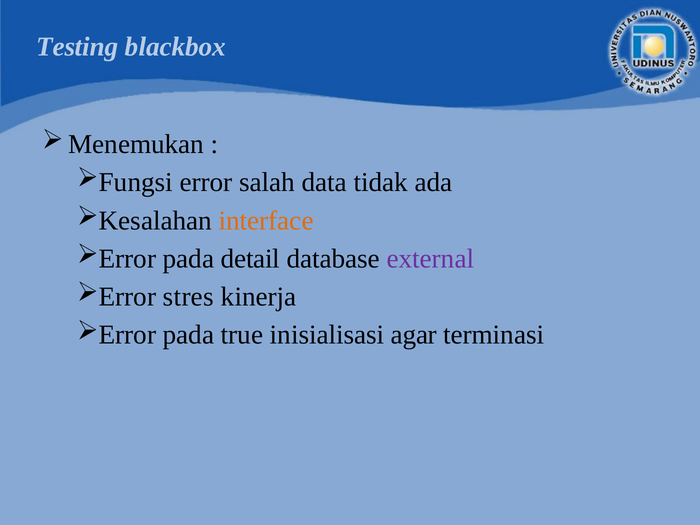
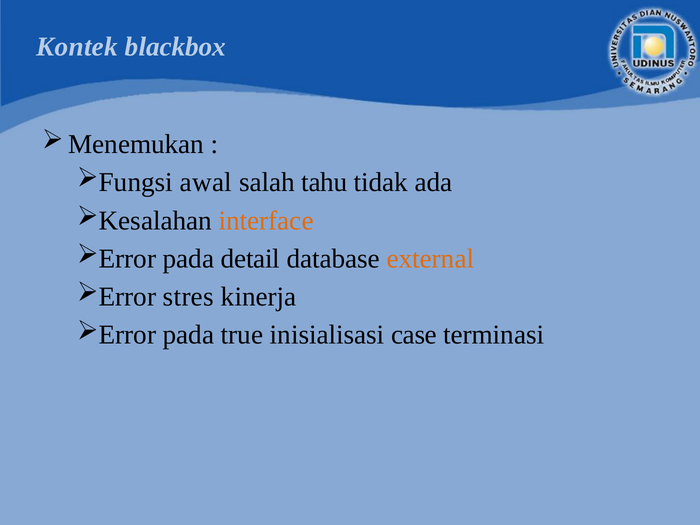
Testing: Testing -> Kontek (77, 47)
error: error -> awal (206, 182)
data: data -> tahu (324, 182)
external colour: purple -> orange (430, 259)
agar: agar -> case (414, 335)
